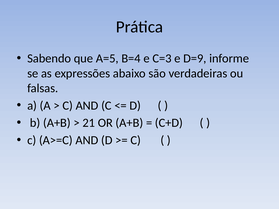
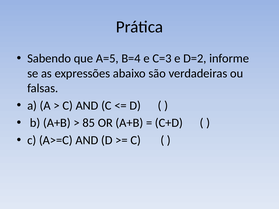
D=9: D=9 -> D=2 (195, 59)
21: 21 -> 85 (89, 123)
